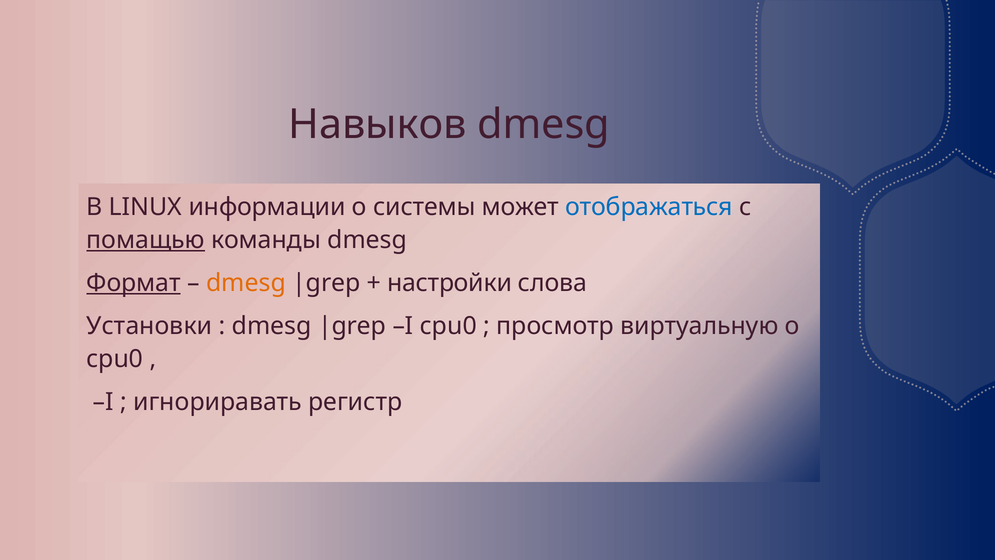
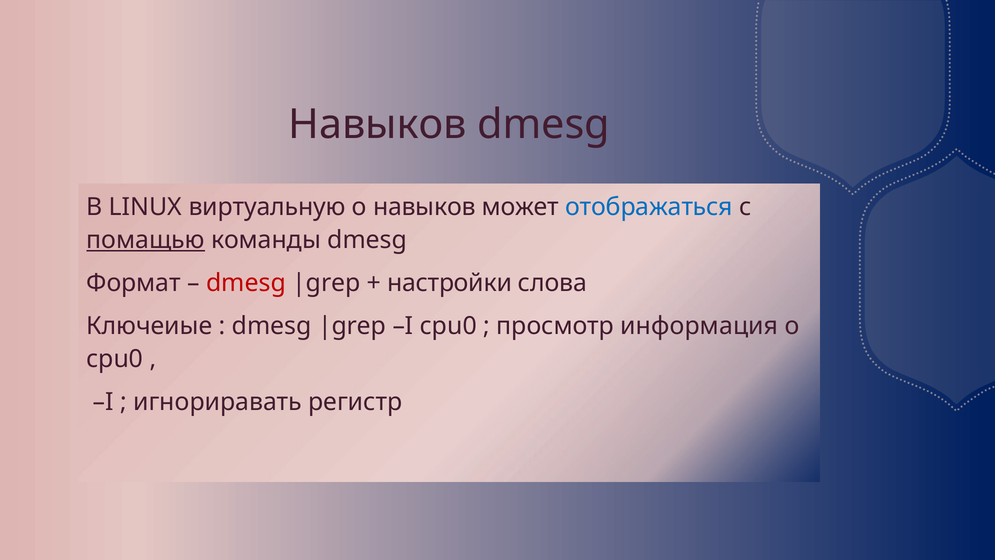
информации: информации -> виртуальную (267, 207)
о системы: системы -> навыков (424, 207)
Формат underline: present -> none (134, 283)
dmesg colour: orange -> red (246, 283)
Установки: Установки -> Ключеиые (149, 326)
виртуальную: виртуальную -> информация (699, 326)
